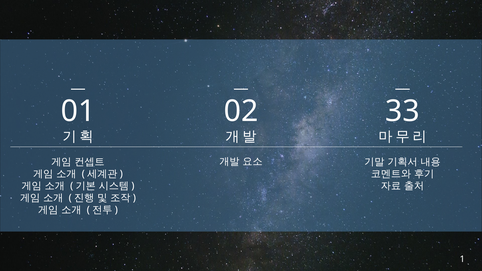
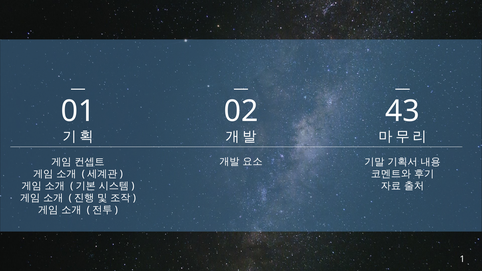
33: 33 -> 43 (403, 111)
